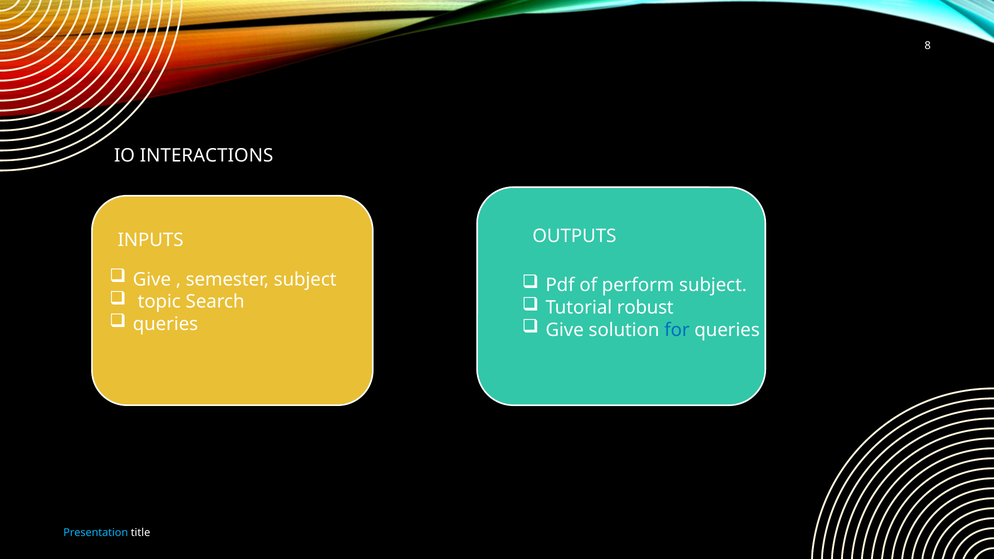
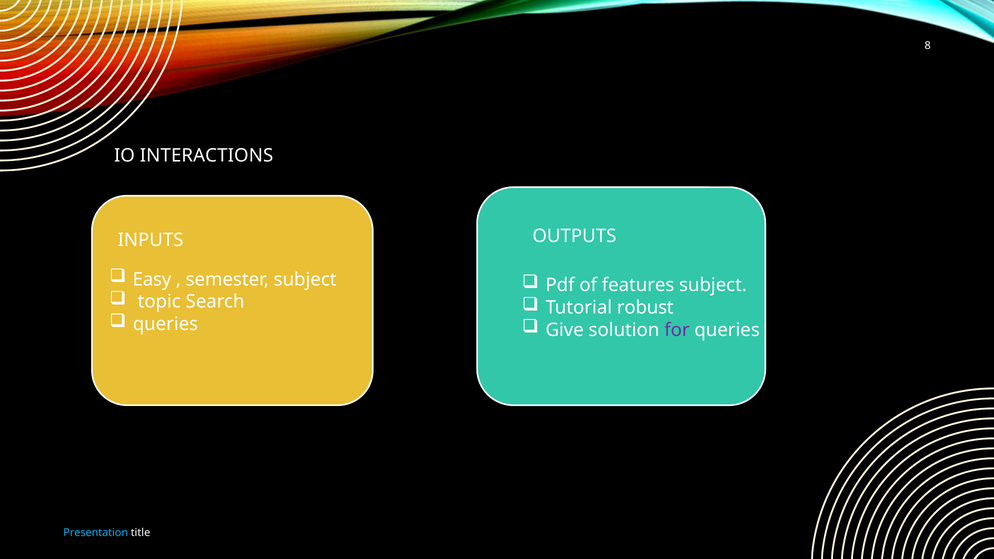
Give: Give -> Easy (152, 279)
perform: perform -> features (638, 285)
for colour: blue -> purple (677, 330)
